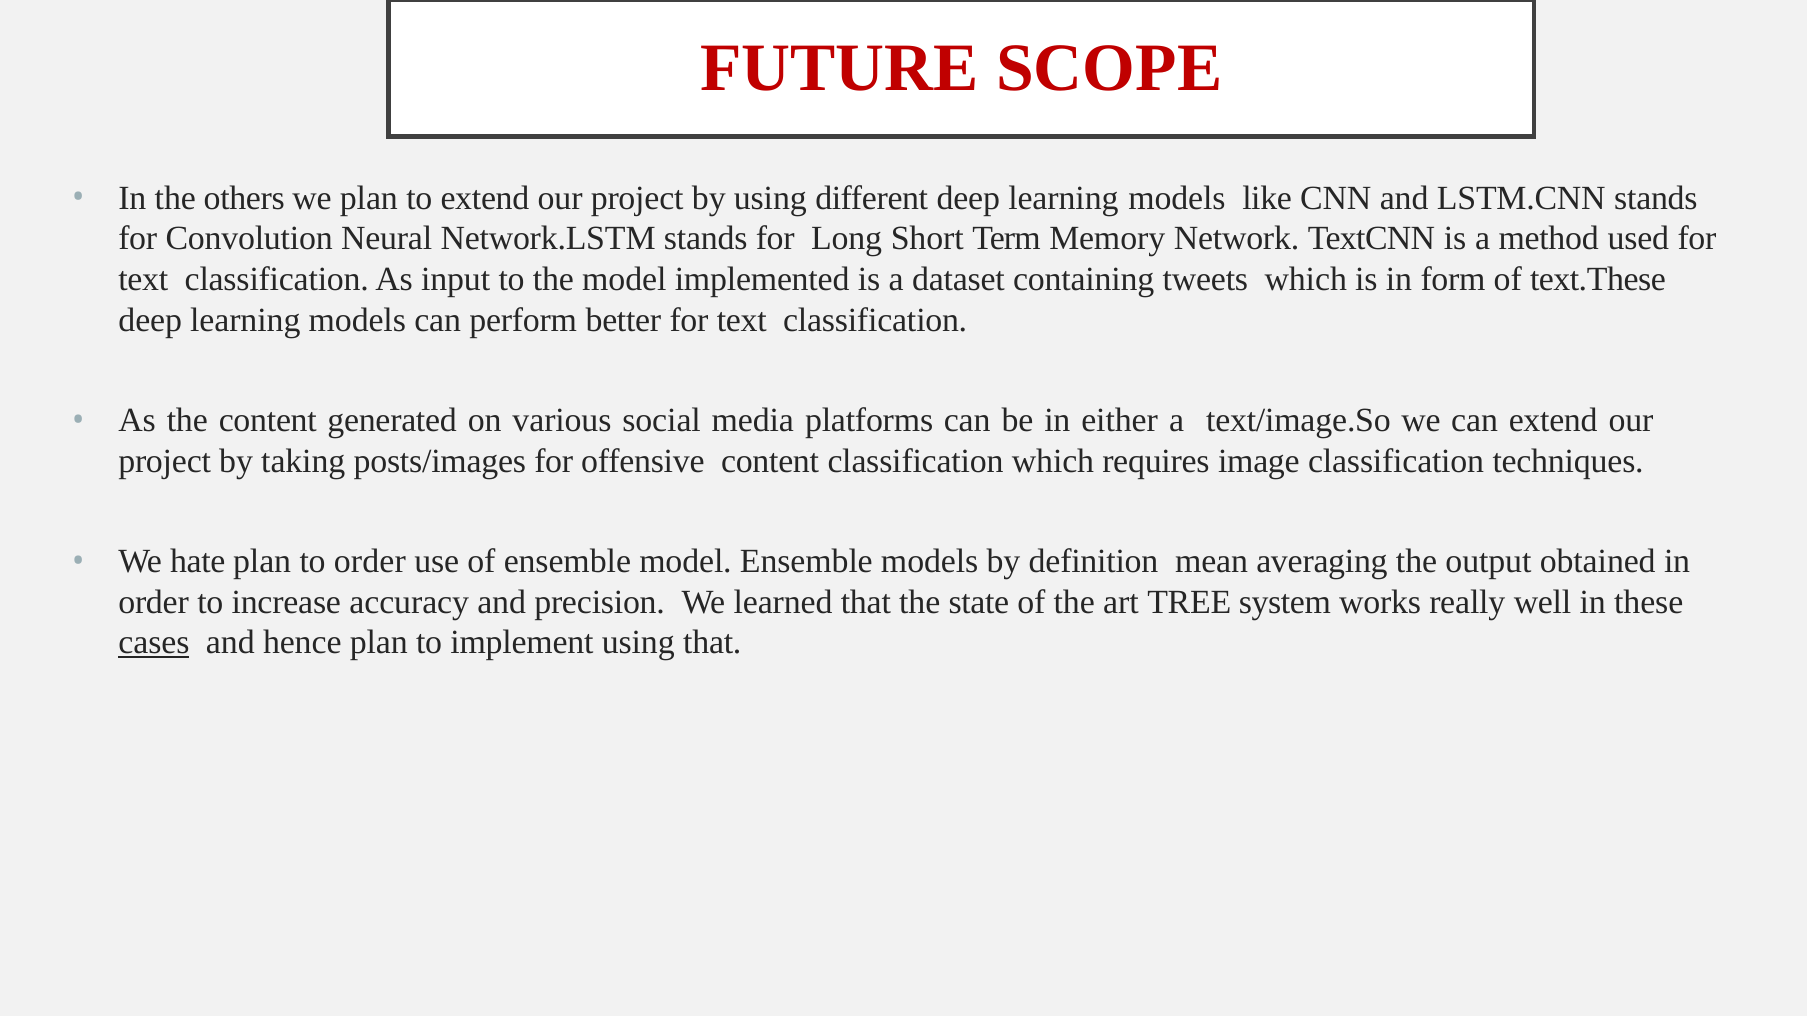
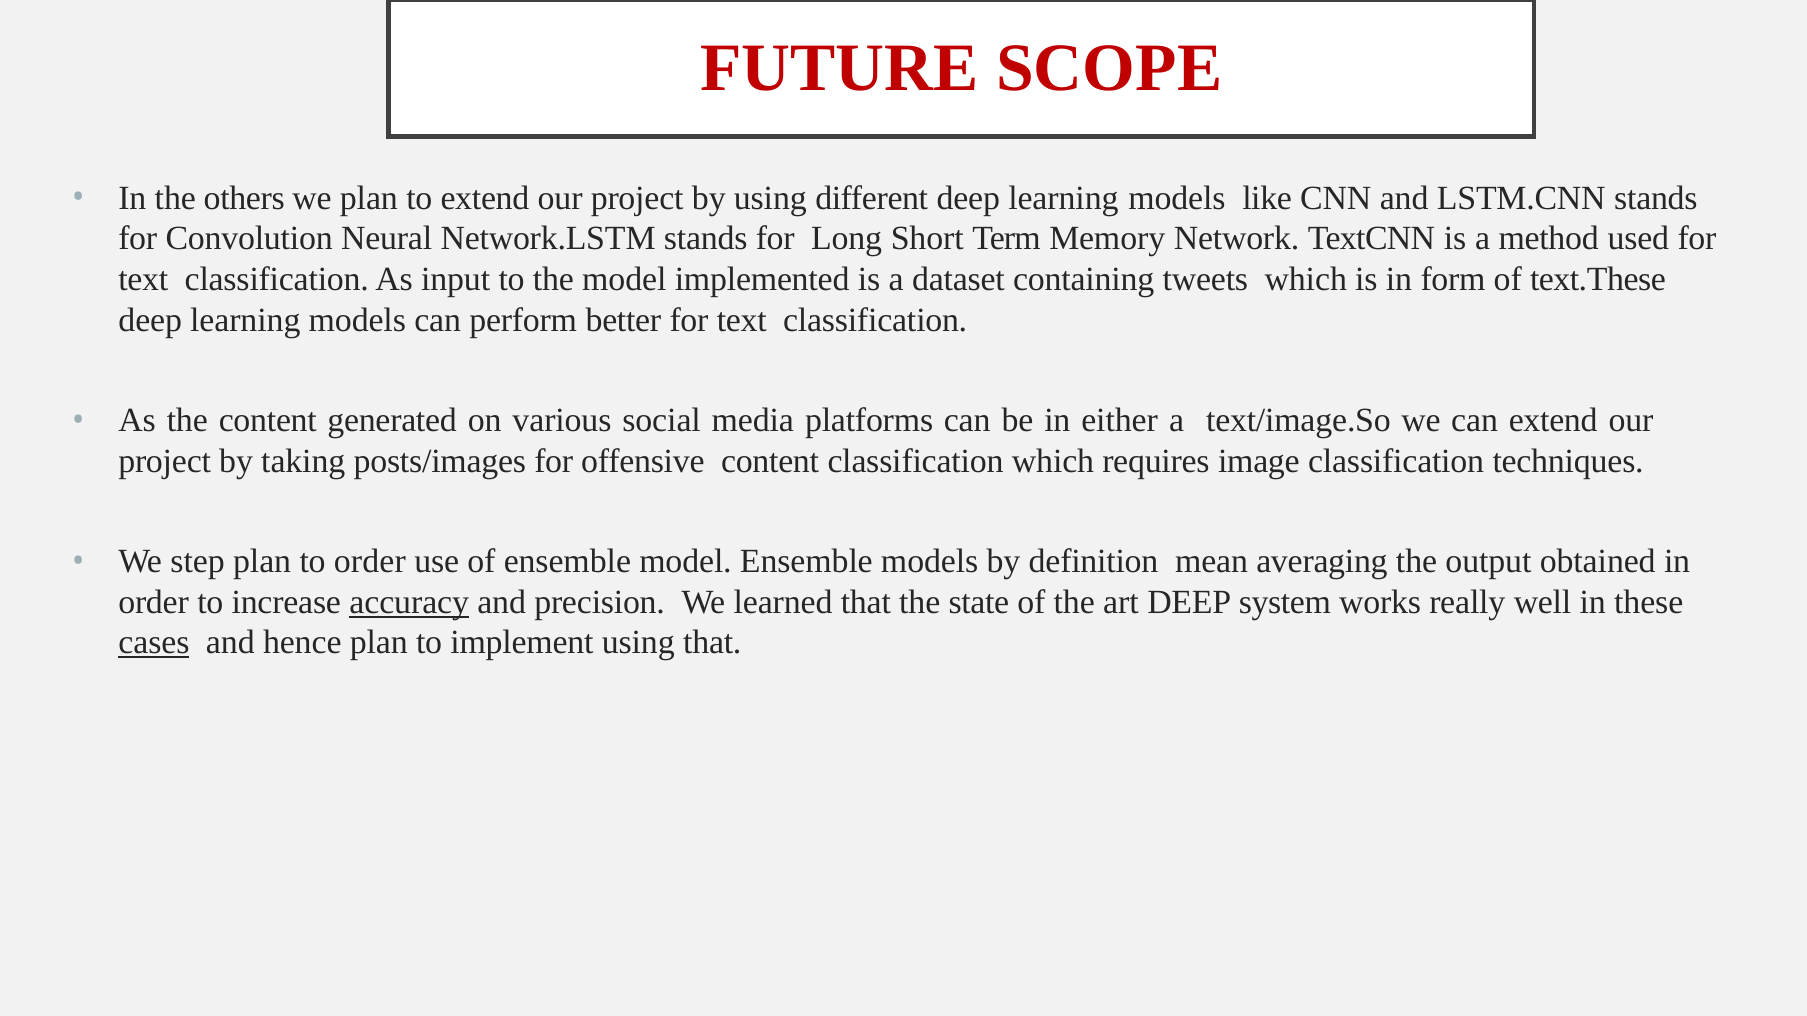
hate: hate -> step (198, 562)
accuracy underline: none -> present (409, 602)
art TREE: TREE -> DEEP (1189, 602)
